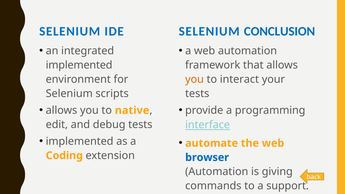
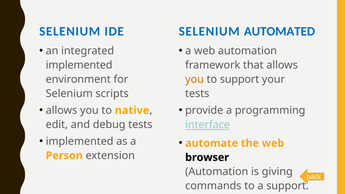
CONCLUSION: CONCLUSION -> AUTOMATED (279, 31)
to interact: interact -> support (239, 79)
Coding: Coding -> Person (64, 156)
browser colour: blue -> black (207, 157)
